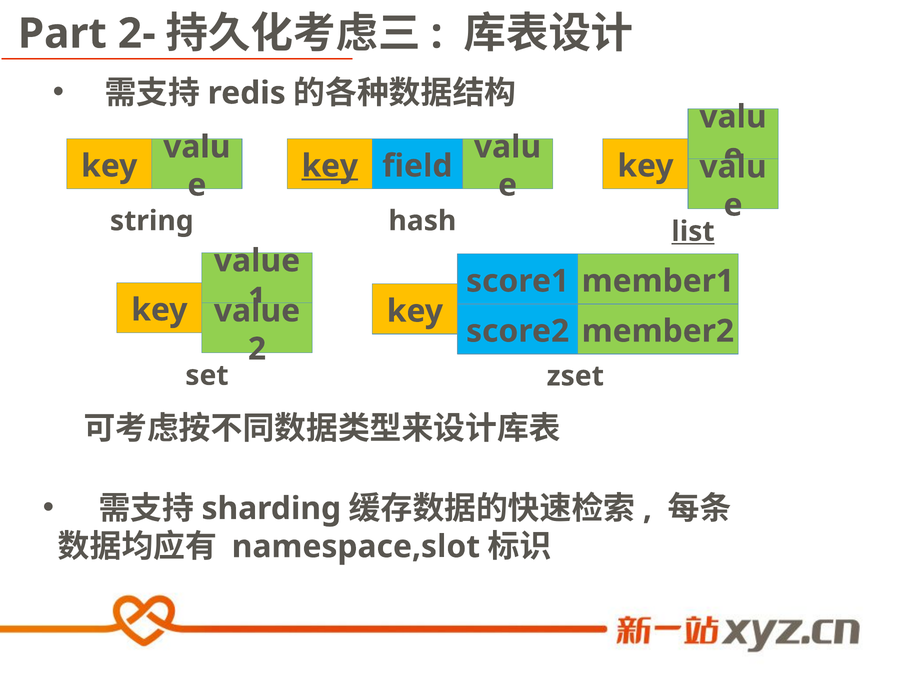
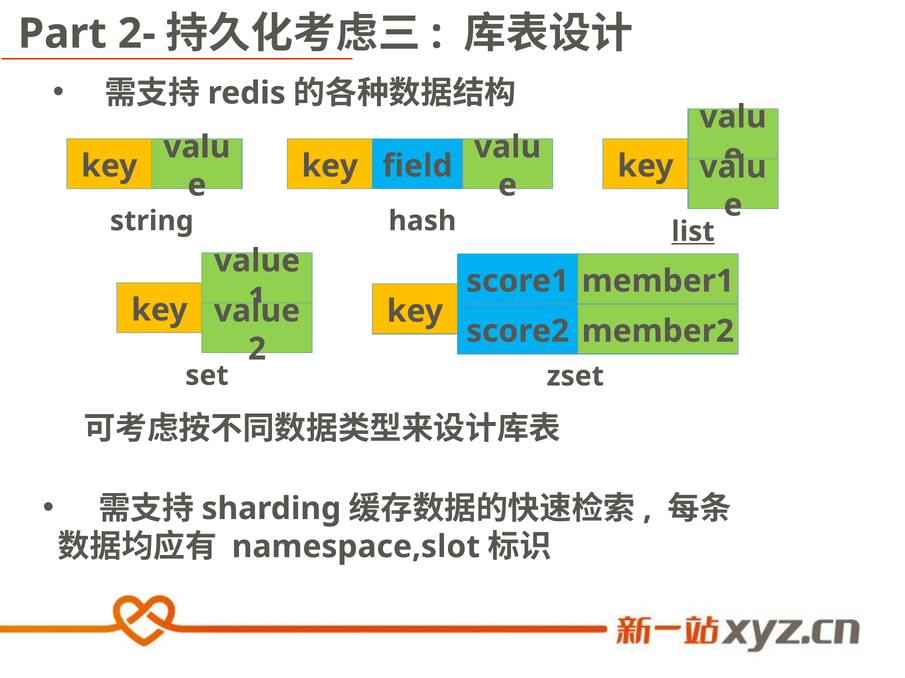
key underline: present -> none (330, 166)
